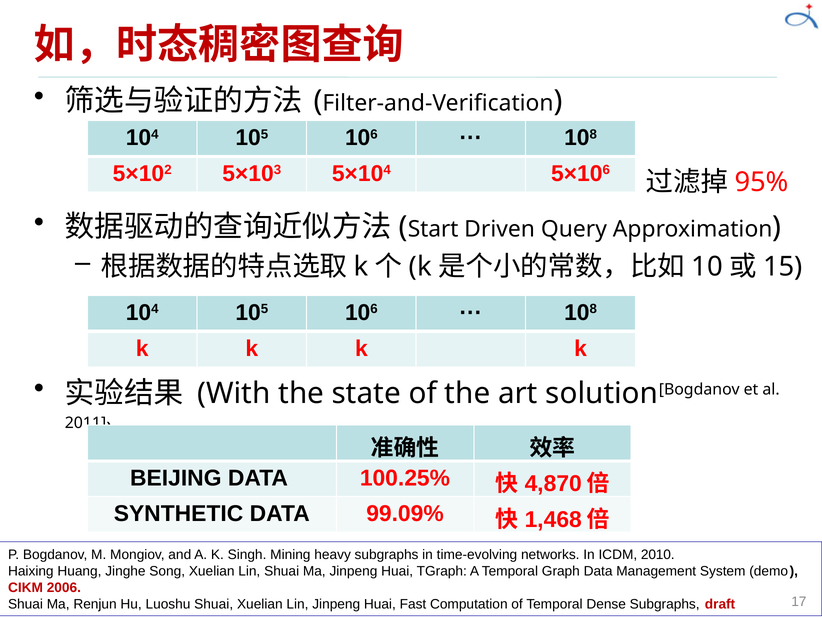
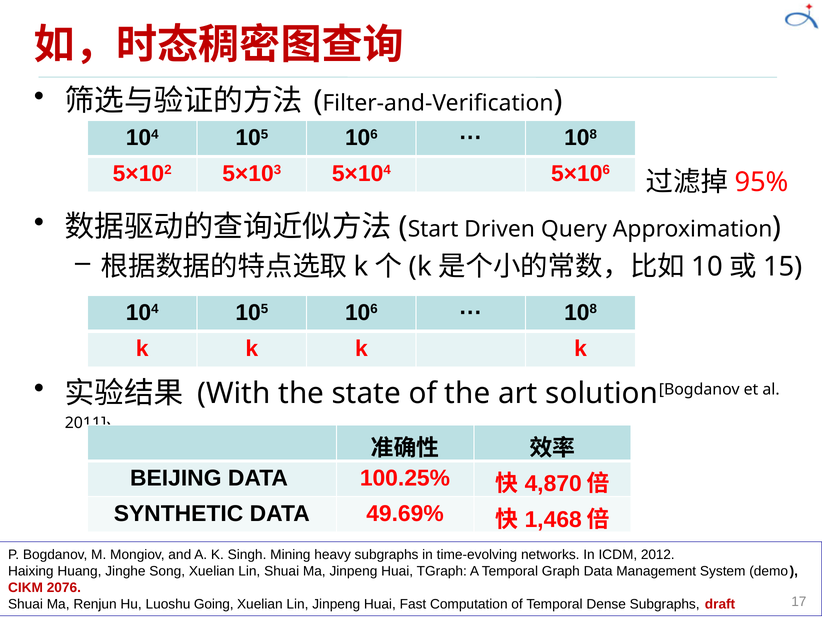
99.09%: 99.09% -> 49.69% (405, 513)
2010: 2010 -> 2012 (658, 554)
2006: 2006 -> 2076 (64, 587)
Luoshu Shuai: Shuai -> Going (214, 604)
